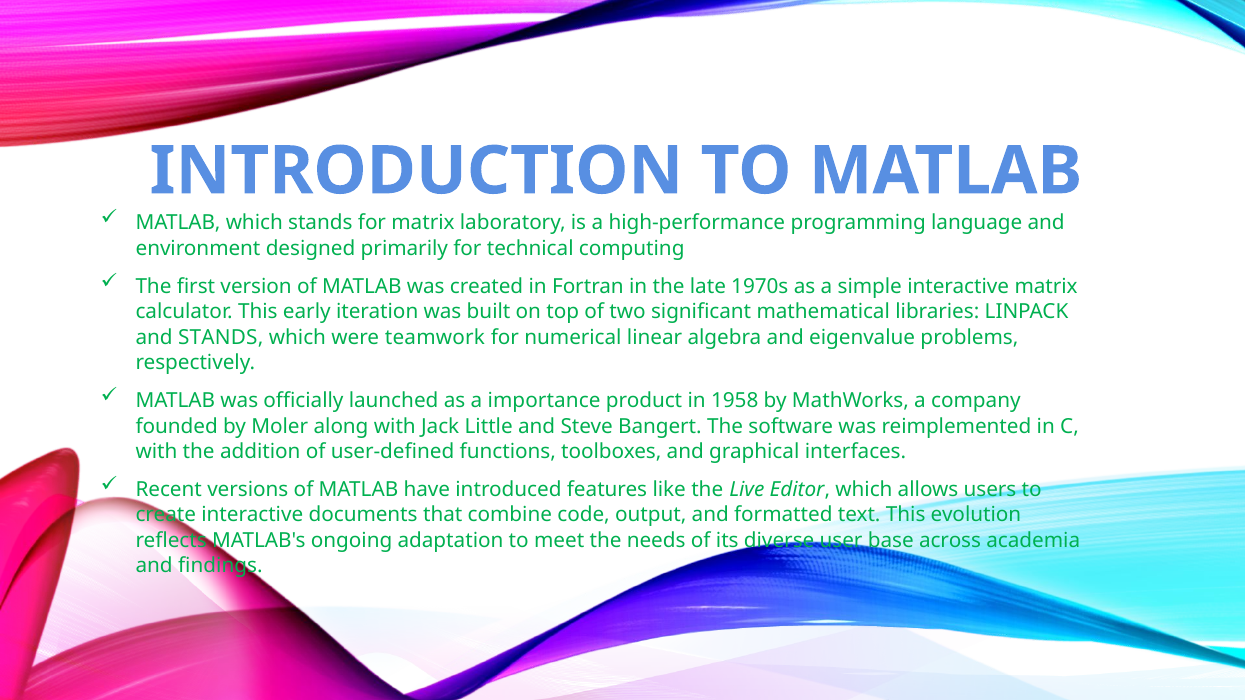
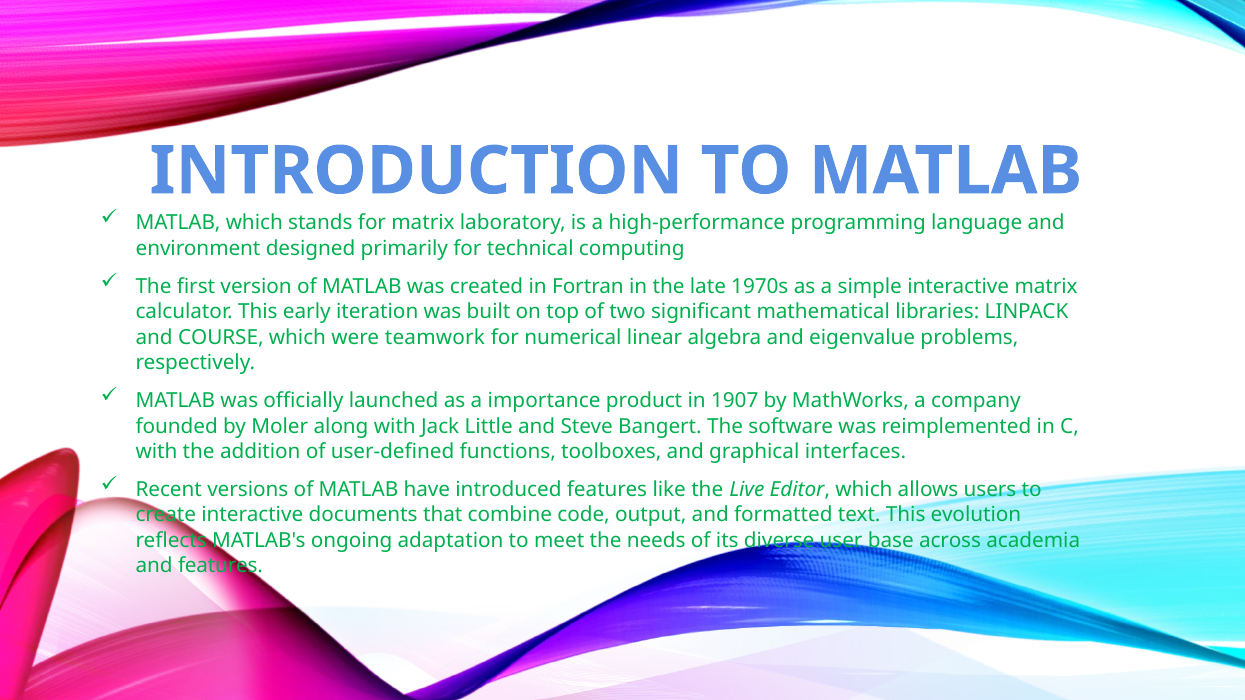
and STANDS: STANDS -> COURSE (221, 337)
1958: 1958 -> 1907 (735, 401)
and findings: findings -> features (220, 566)
